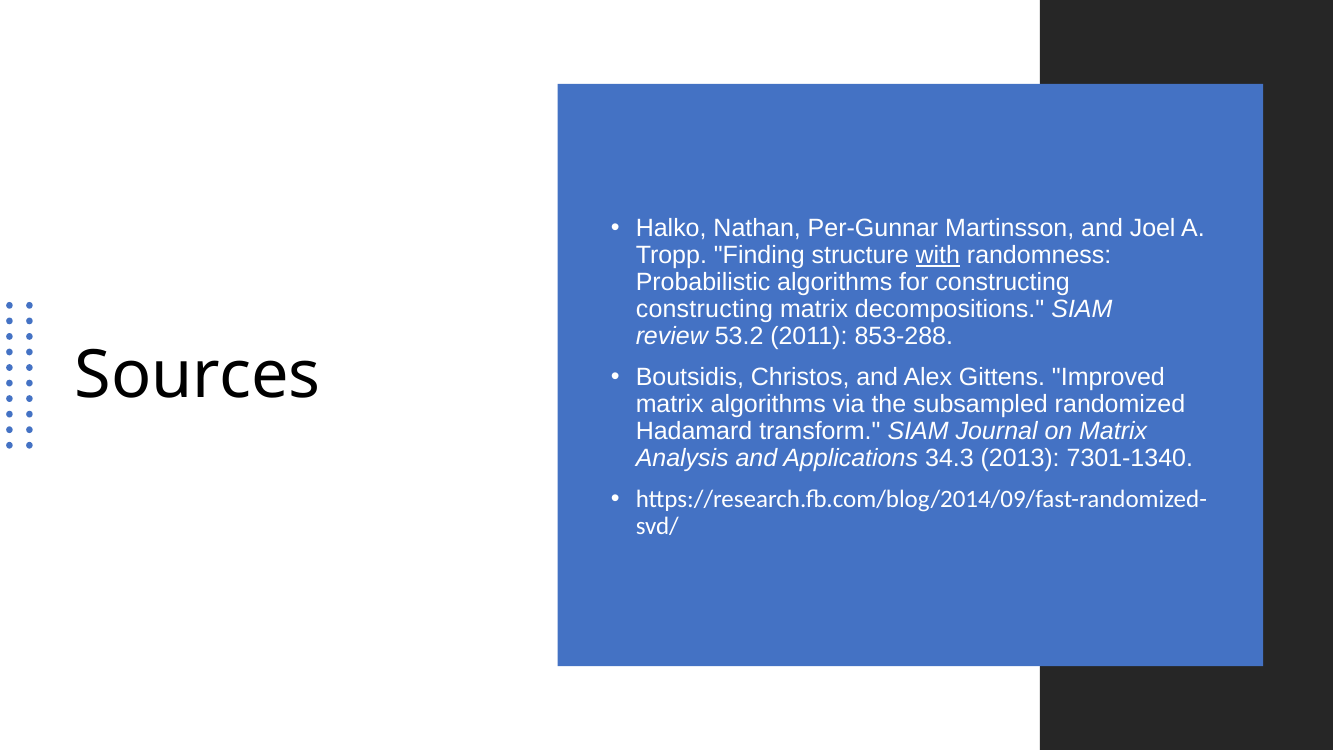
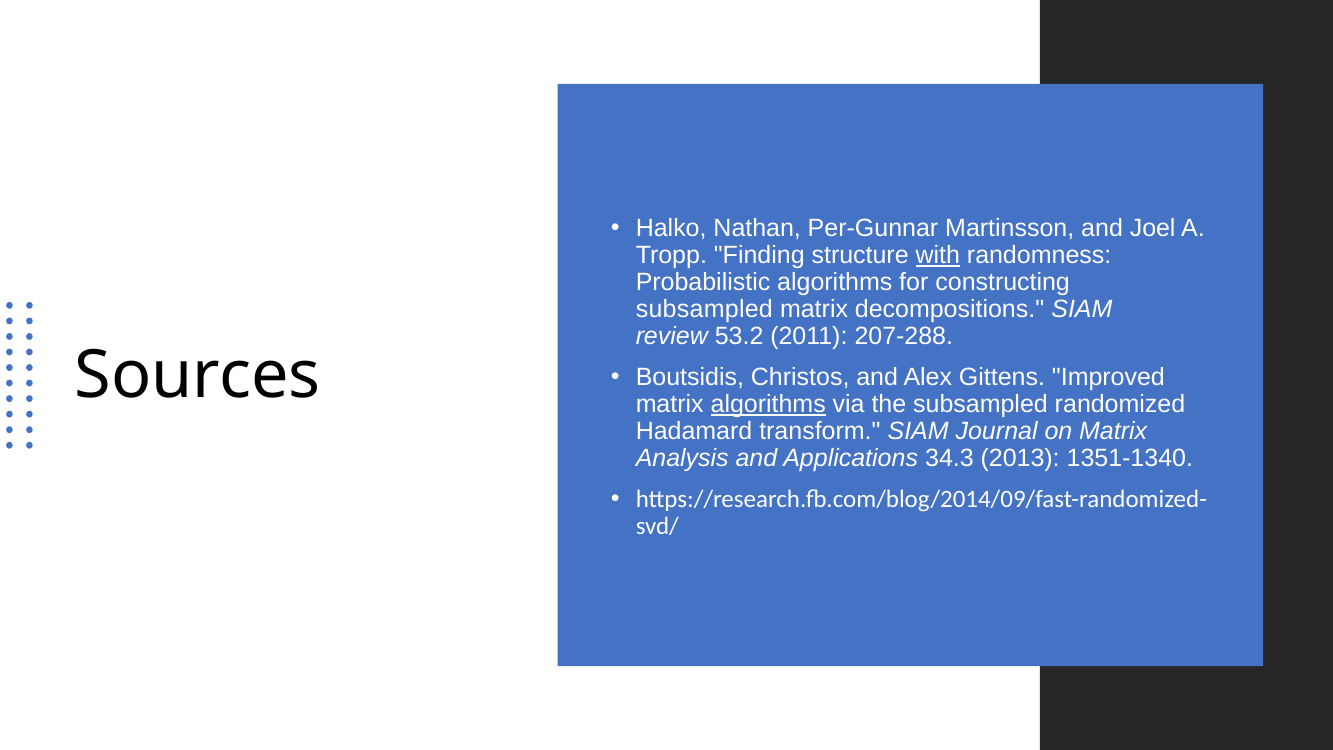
constructing: constructing -> subsampled (704, 309)
853-288: 853-288 -> 207-288 (904, 336)
algorithms underline: none -> present (768, 404)
7301-1340: 7301-1340 -> 1351-1340 (1130, 458)
